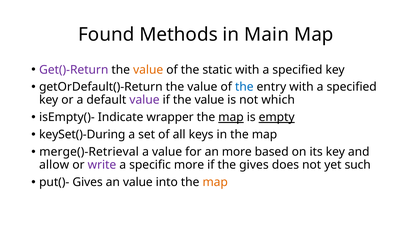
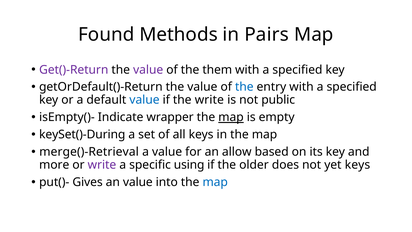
Main: Main -> Pairs (267, 35)
value colour: orange -> purple (148, 70)
static: static -> them (217, 70)
value colour: purple -> blue (144, 100)
if the value: value -> write (209, 100)
which: which -> public (278, 100)
empty underline: present -> none (277, 117)
an more: more -> allow (237, 152)
allow: allow -> more (54, 165)
specific more: more -> using (189, 165)
the gives: gives -> older (254, 165)
yet such: such -> keys (358, 165)
map colour: orange -> blue (215, 182)
